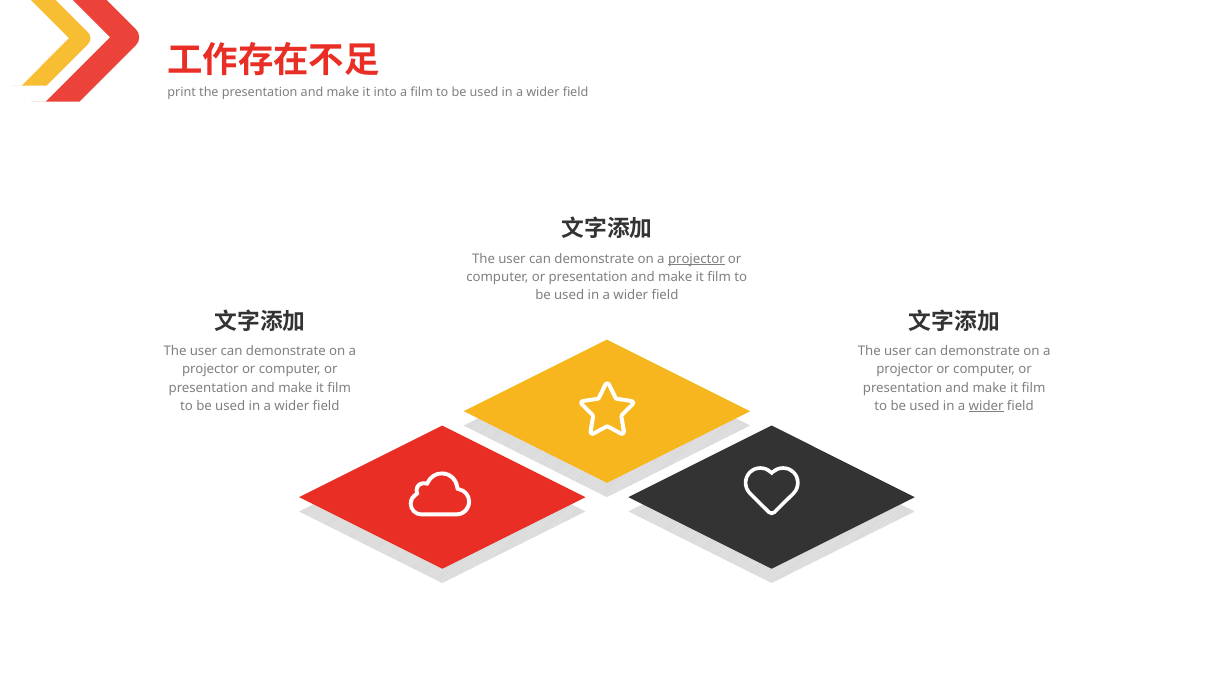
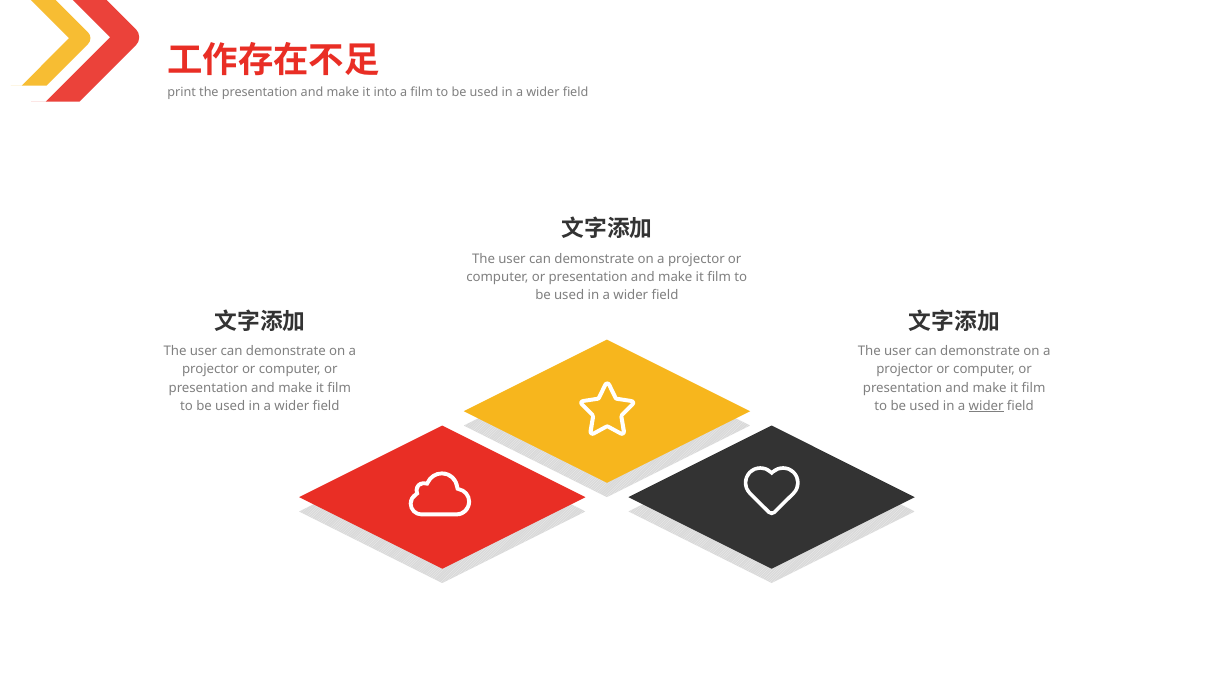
projector underline: present -> none (696, 259)
